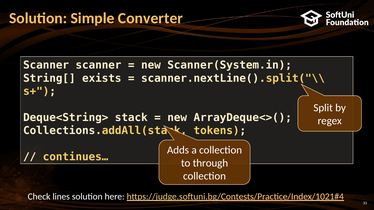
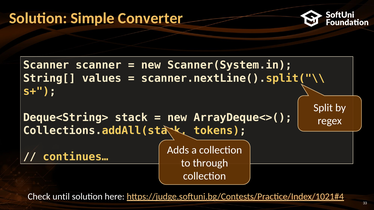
exists: exists -> values (102, 78)
lines: lines -> until (61, 197)
